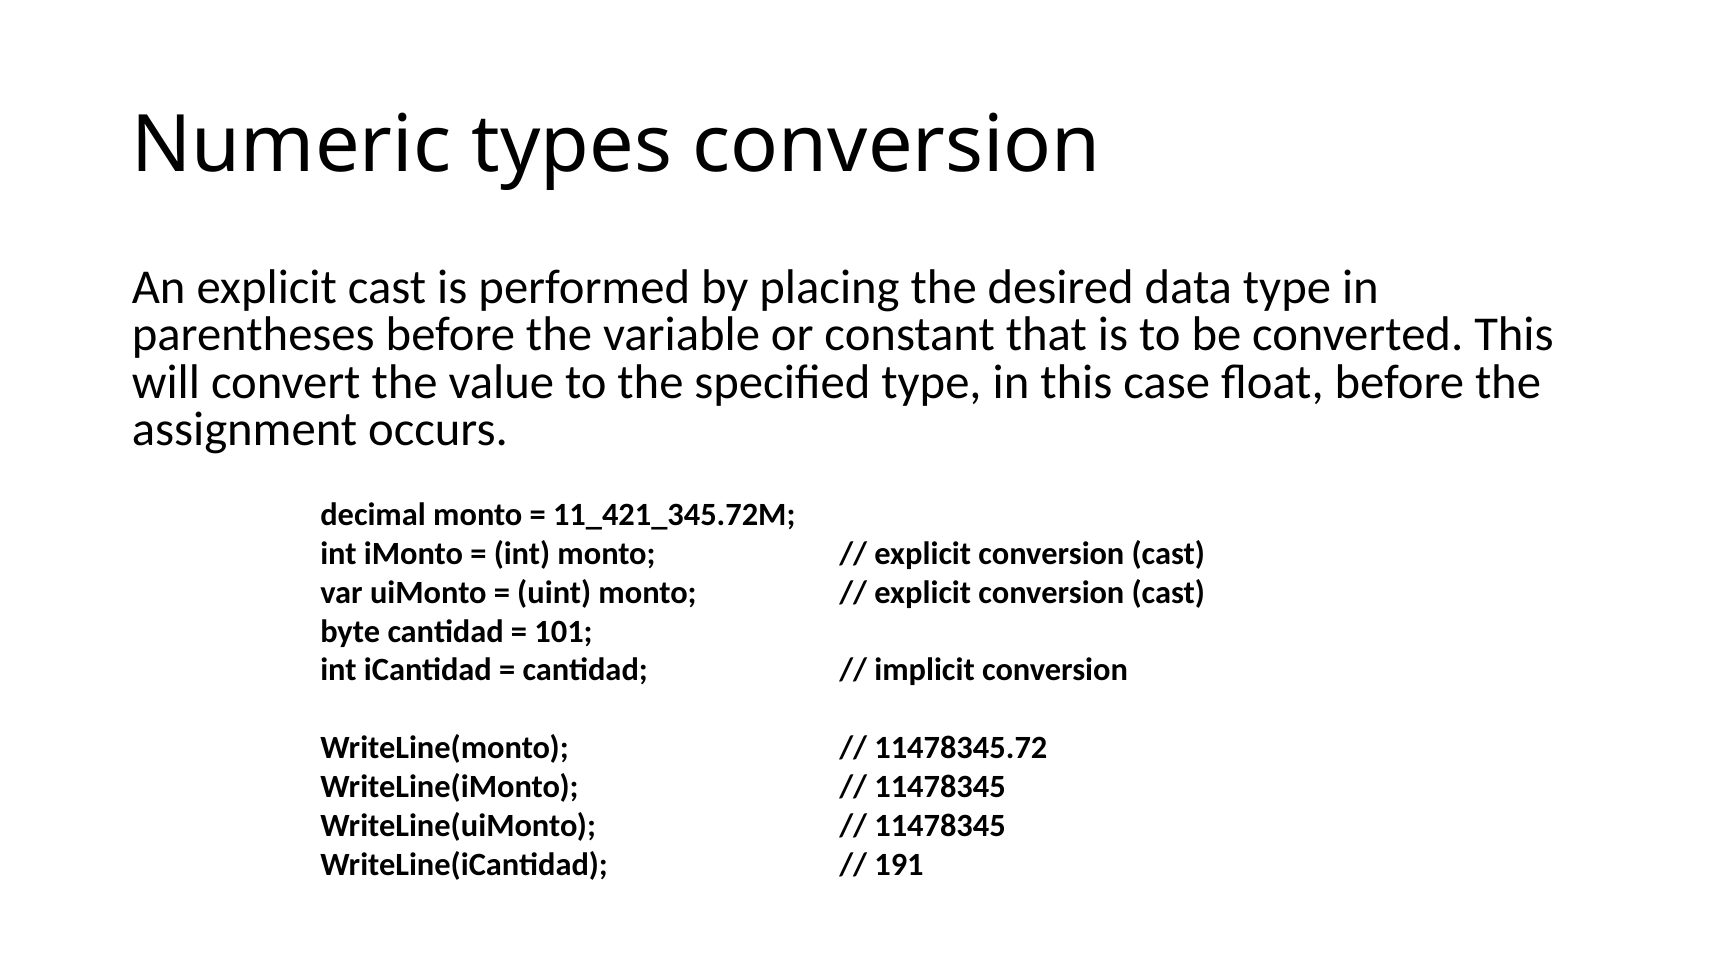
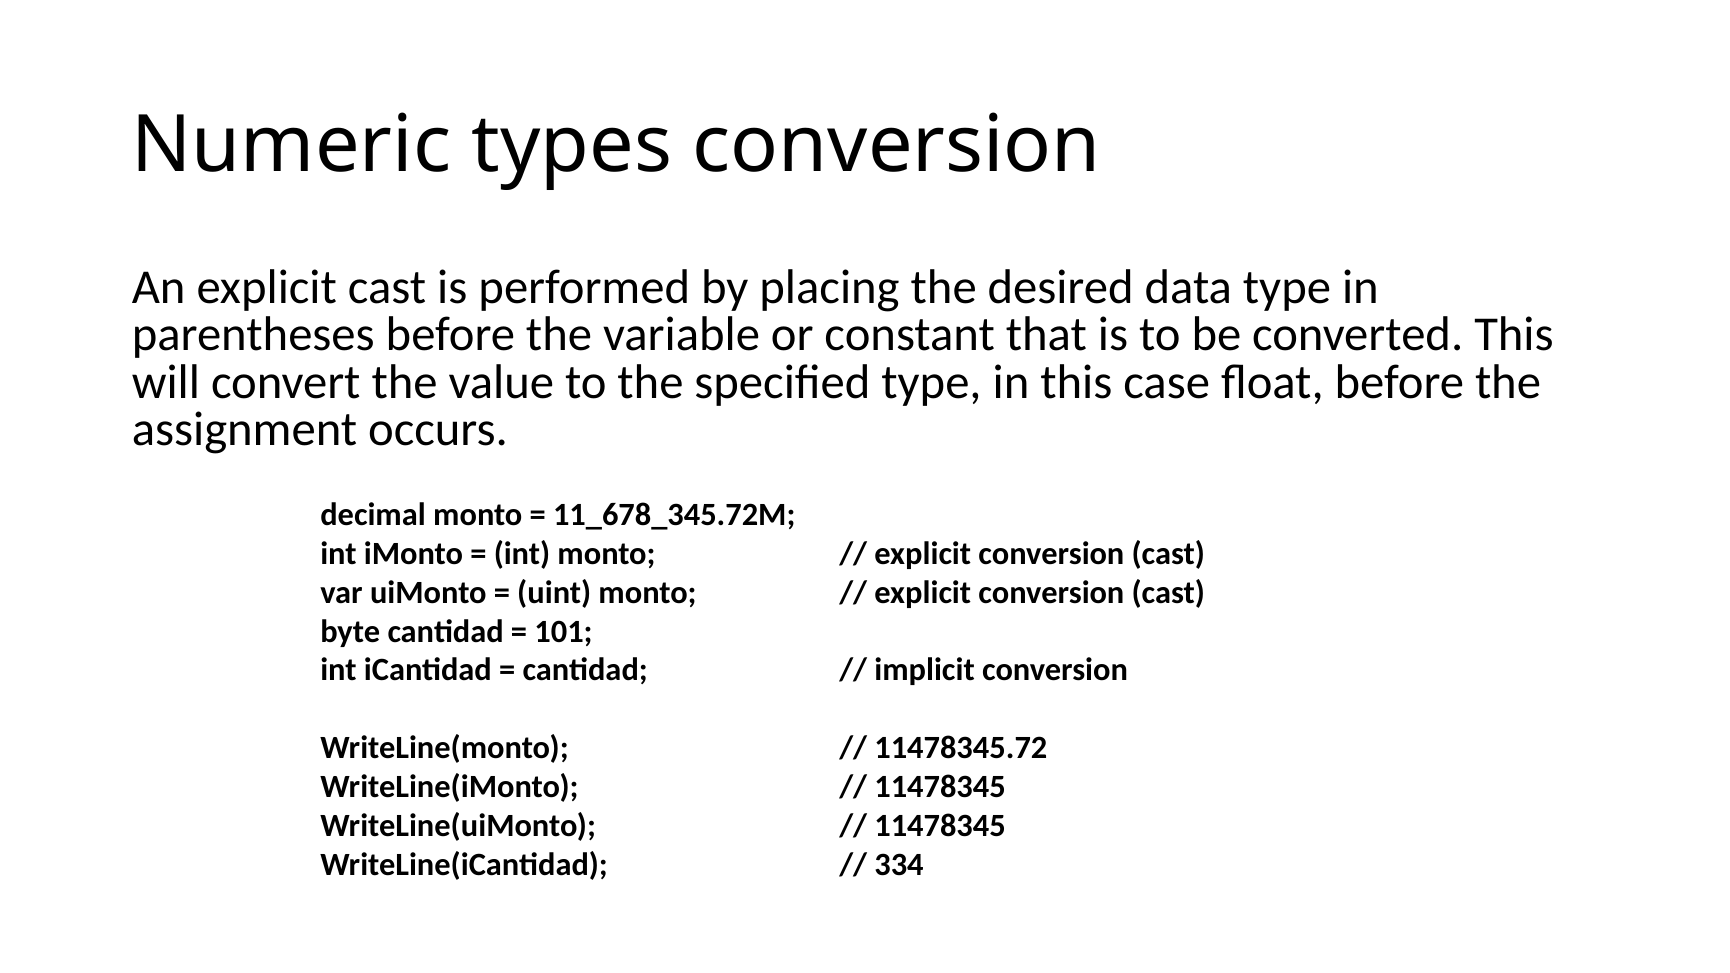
11_421_345.72M: 11_421_345.72M -> 11_678_345.72M (674, 515)
191: 191 -> 334 (899, 865)
